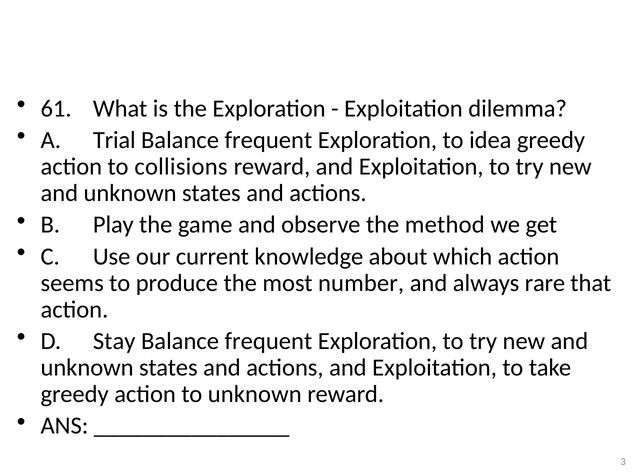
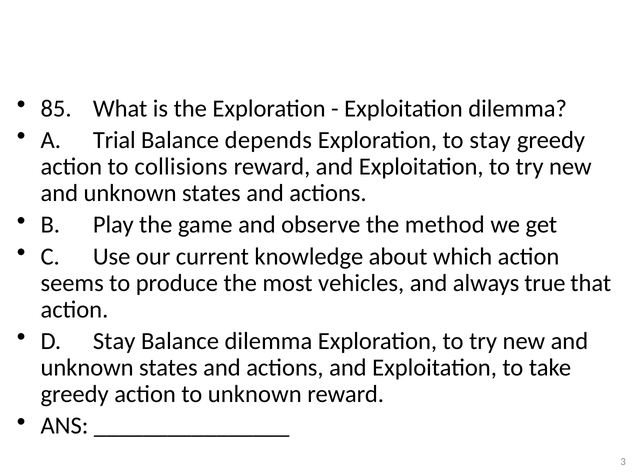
61: 61 -> 85 (56, 109)
frequent: frequent -> depends (268, 140)
to idea: idea -> stay (490, 140)
number: number -> vehicles (361, 283)
rare: rare -> true (545, 283)
frequent: frequent -> dilemma (268, 341)
